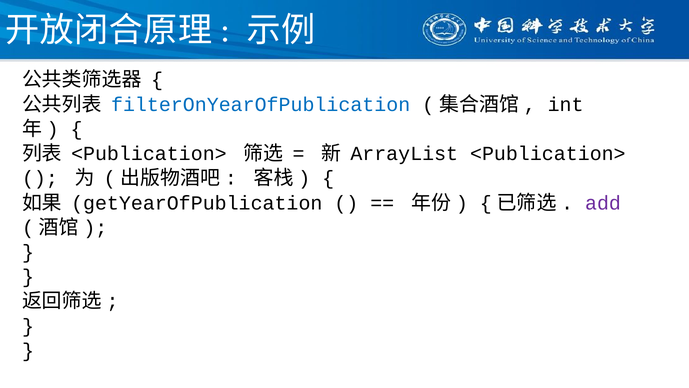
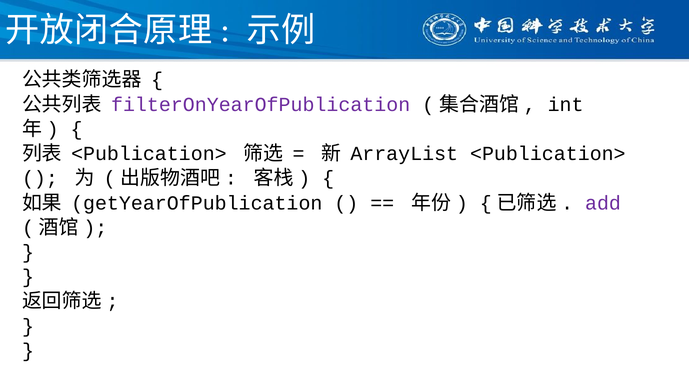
filterOnYearOfPublication colour: blue -> purple (261, 104)
